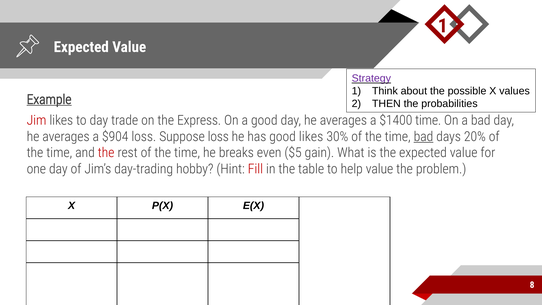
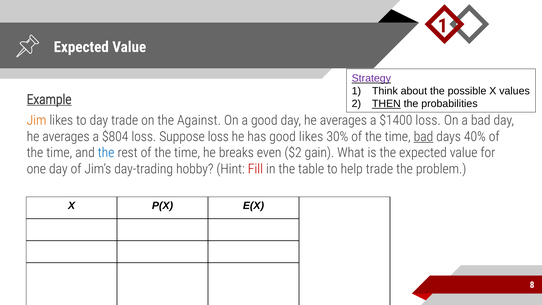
THEN underline: none -> present (386, 104)
Jim colour: red -> orange (37, 120)
Express: Express -> Against (199, 120)
$1400 time: time -> loss (428, 120)
$904: $904 -> $804 (115, 137)
20%: 20% -> 40% (475, 137)
the colour: red -> blue (106, 153)
$5: $5 -> $2 (293, 153)
help value: value -> trade (379, 169)
